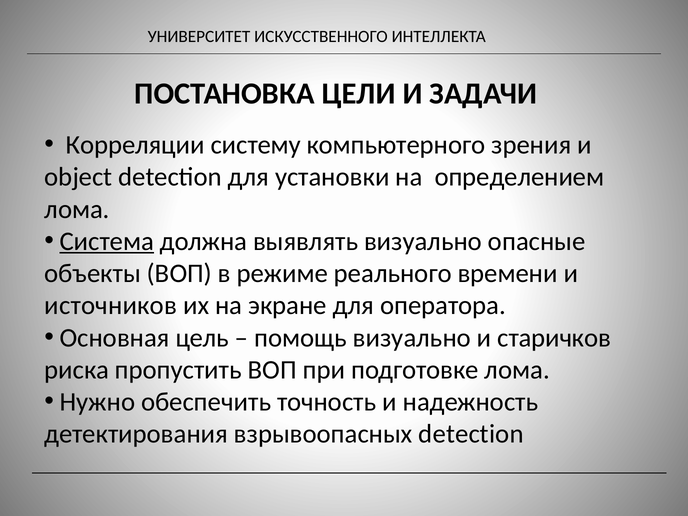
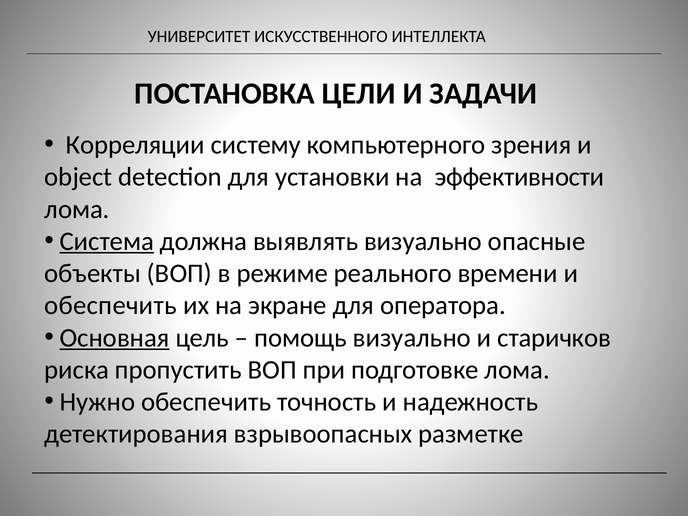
определением: определением -> эффективности (519, 177)
источников: источников -> обеспечить (111, 306)
Основная underline: none -> present (115, 338)
взрывоопасных detection: detection -> разметке (471, 434)
